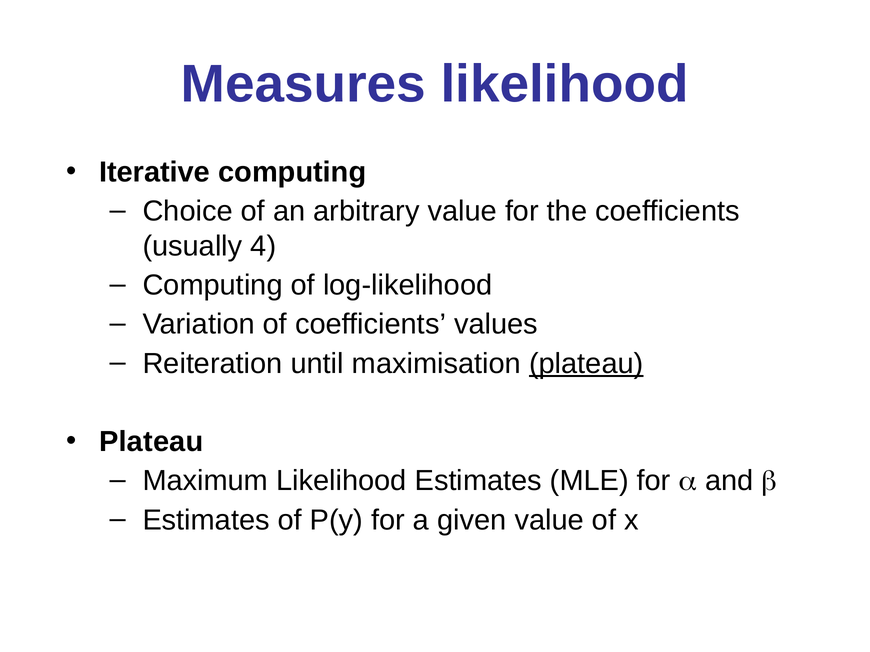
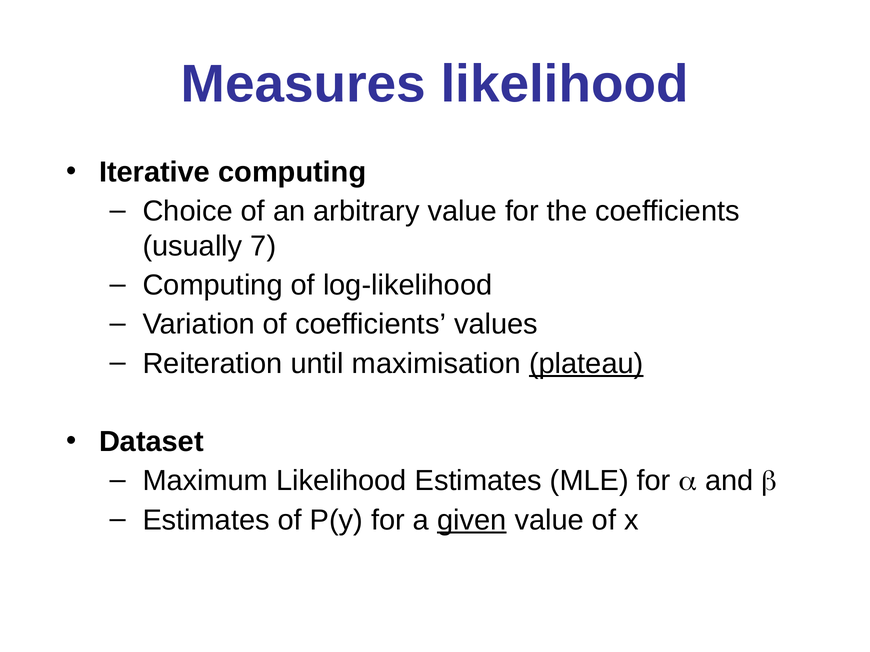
4: 4 -> 7 (263, 246)
Plateau: Plateau -> Dataset (151, 442)
given underline: none -> present (472, 520)
